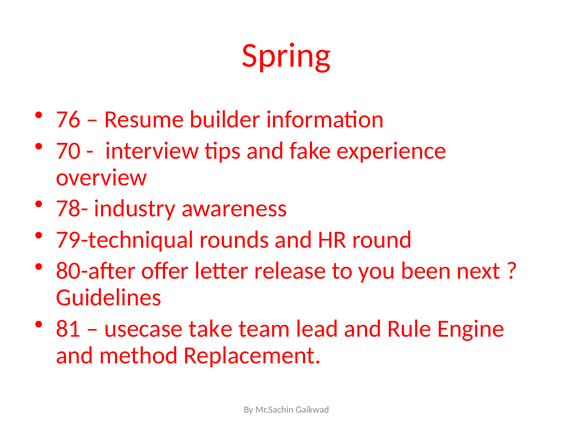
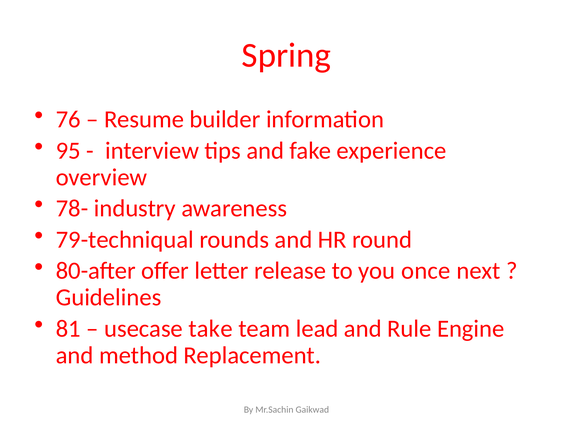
70: 70 -> 95 (68, 151)
been: been -> once (426, 271)
